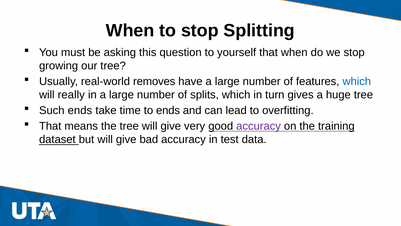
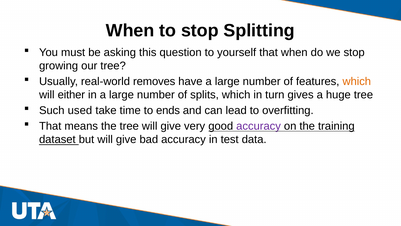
which colour: blue -> orange (357, 81)
really: really -> either (71, 95)
Such ends: ends -> used (80, 110)
